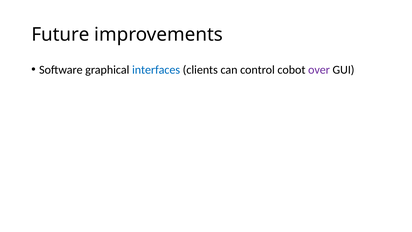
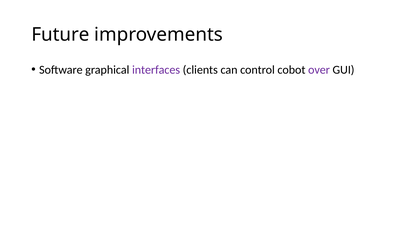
interfaces colour: blue -> purple (156, 70)
